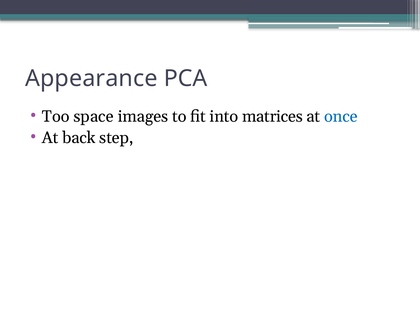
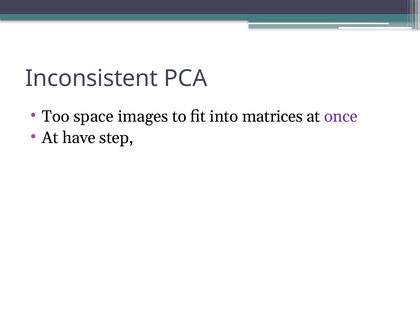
Appearance: Appearance -> Inconsistent (92, 79)
once colour: blue -> purple (341, 116)
back: back -> have (79, 138)
